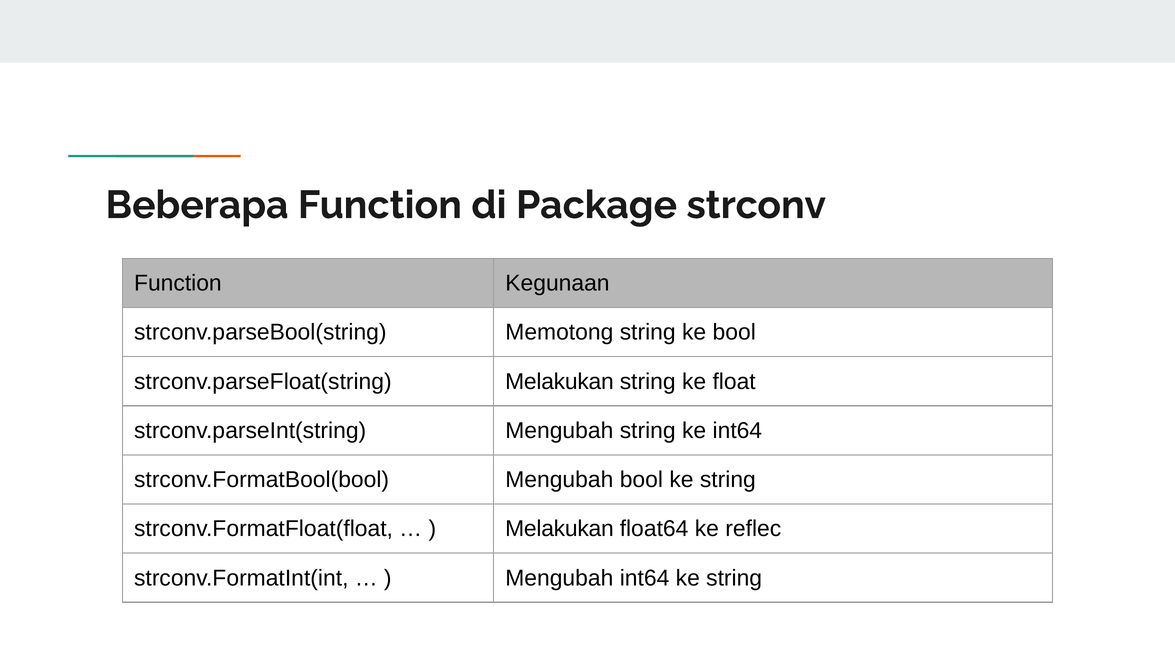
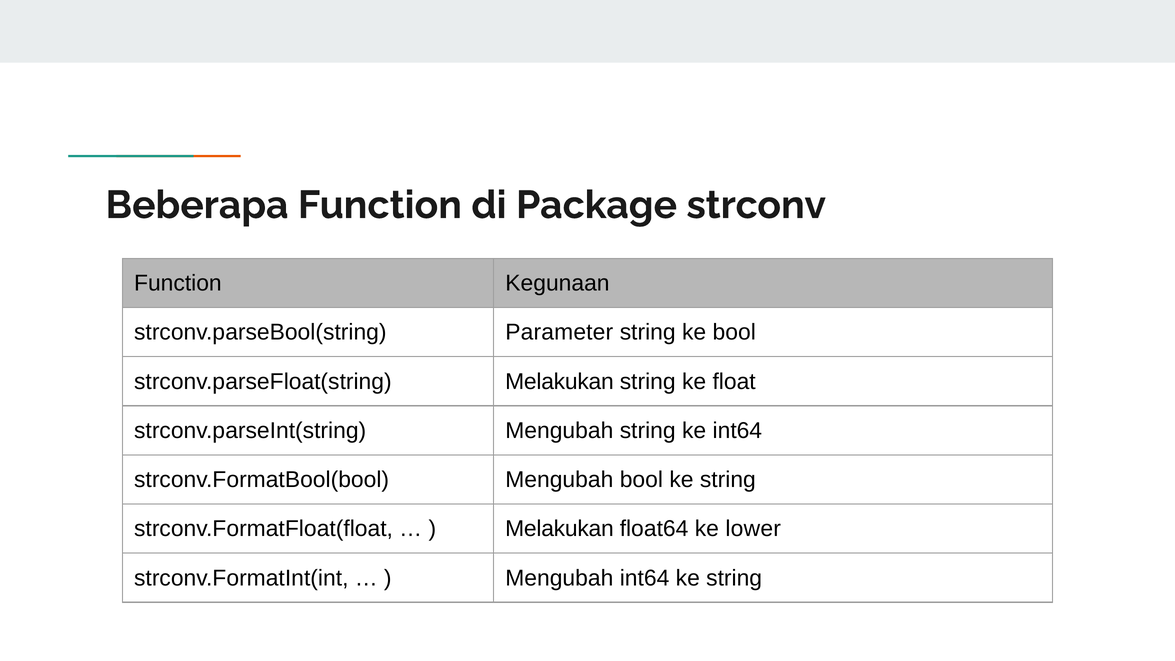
Memotong: Memotong -> Parameter (559, 332)
reflec: reflec -> lower (753, 529)
